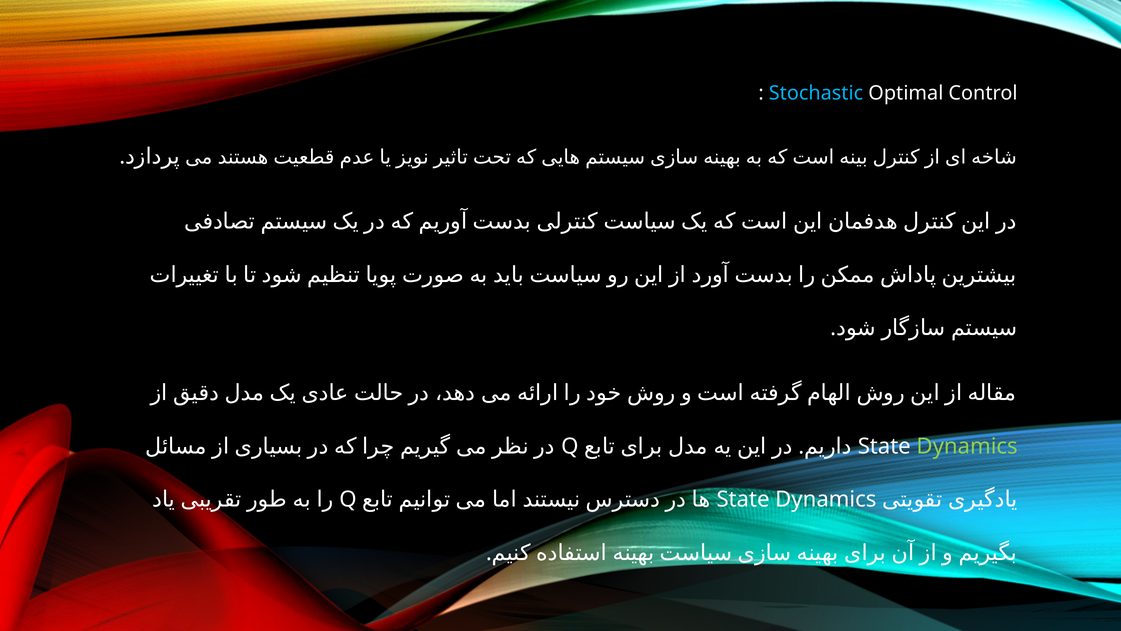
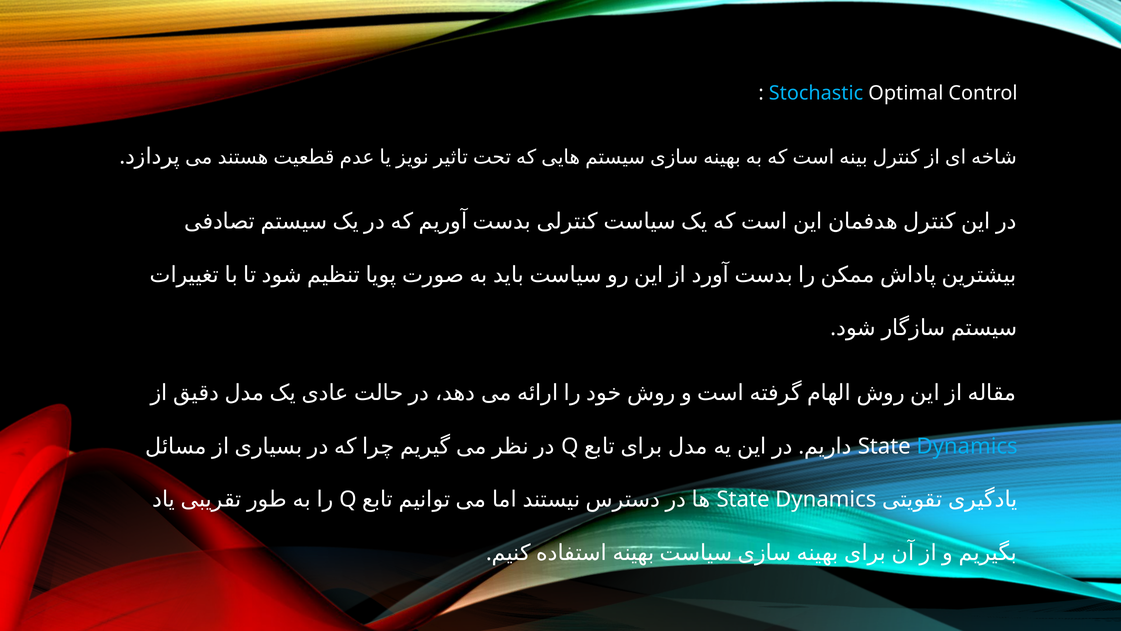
Dynamics colour: light green -> light blue (967, 446)
